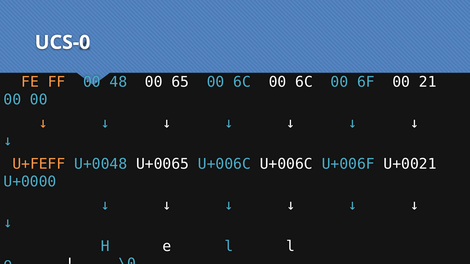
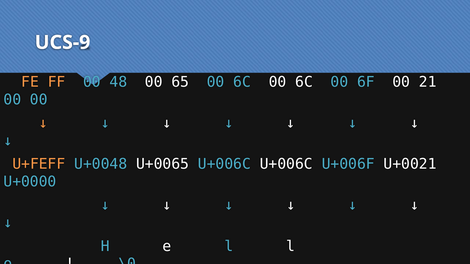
UCS-0: UCS-0 -> UCS-9 (63, 42)
